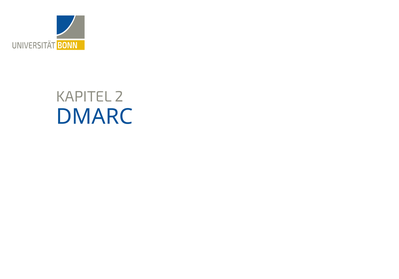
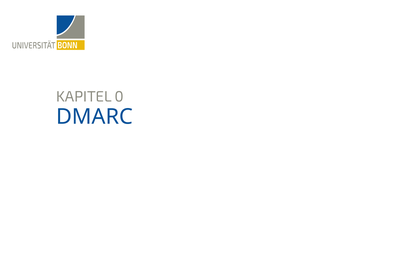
2: 2 -> 0 (119, 97)
